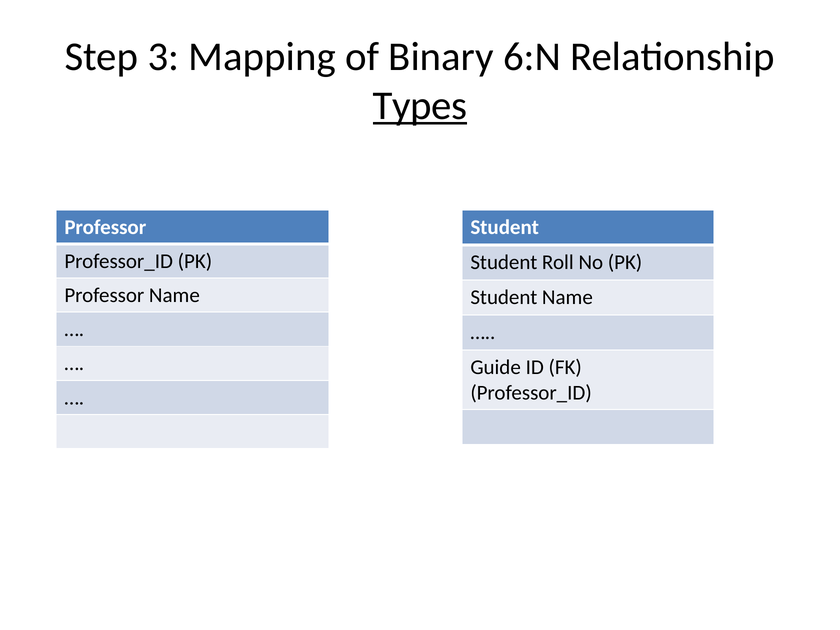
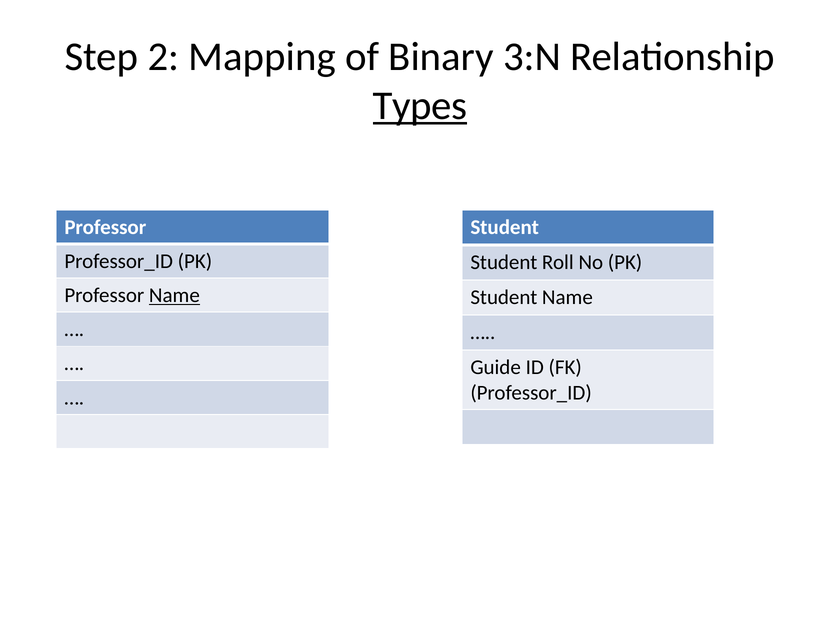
3: 3 -> 2 (163, 57)
6:N: 6:N -> 3:N (532, 57)
Name underline: none -> present (174, 295)
